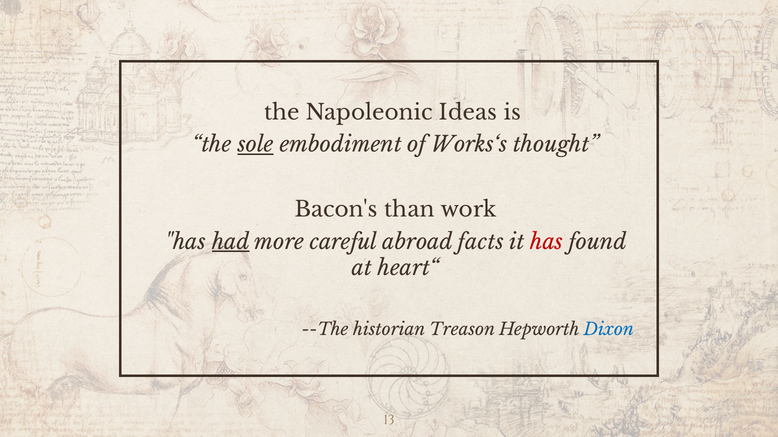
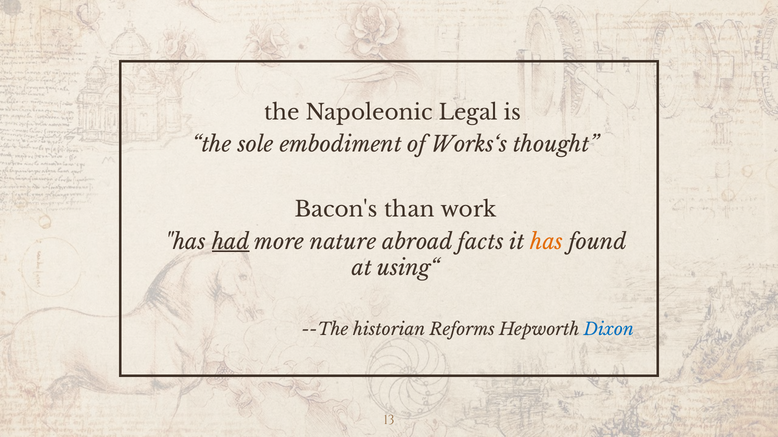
Ideas: Ideas -> Legal (468, 113)
sole underline: present -> none (256, 145)
careful: careful -> nature (343, 242)
has colour: red -> orange (547, 242)
heart“: heart“ -> using“ (409, 268)
Treason: Treason -> Reforms (462, 330)
